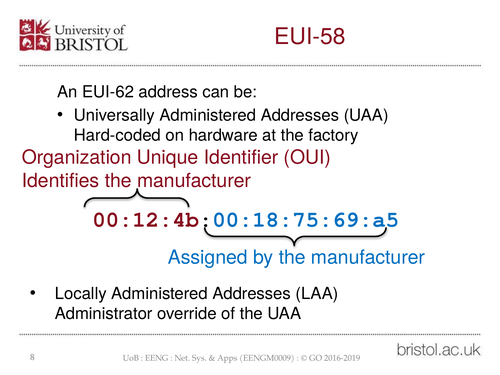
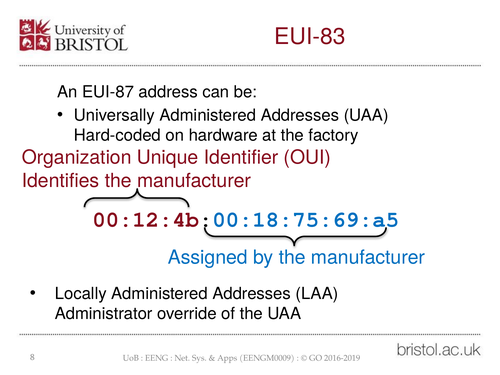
EUI-58: EUI-58 -> EUI-83 (310, 37)
EUI-62: EUI-62 -> EUI-87 (108, 92)
